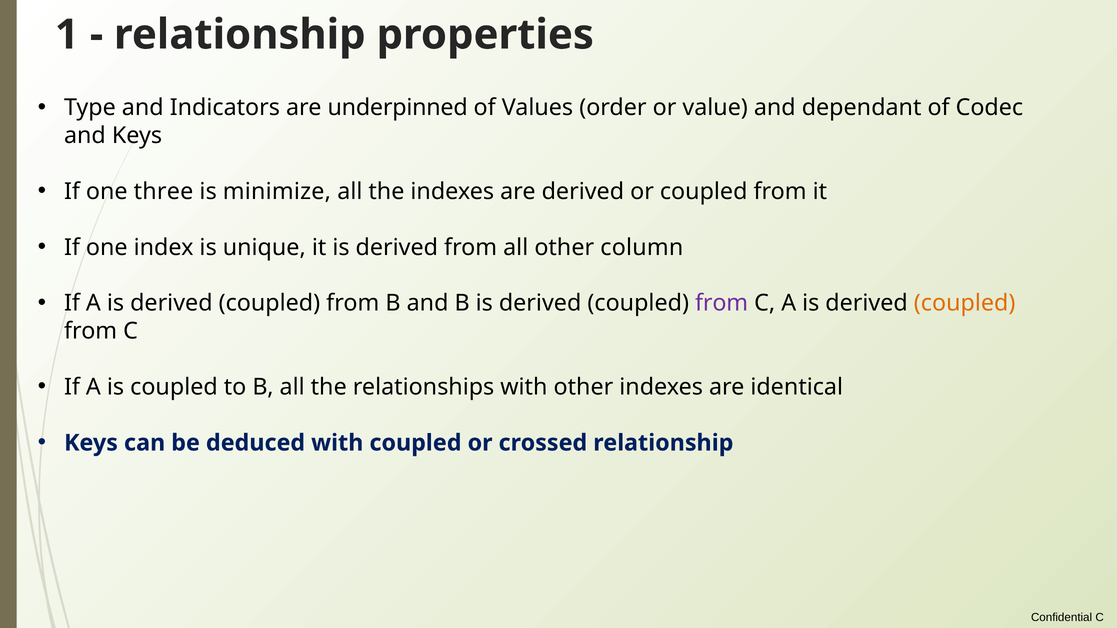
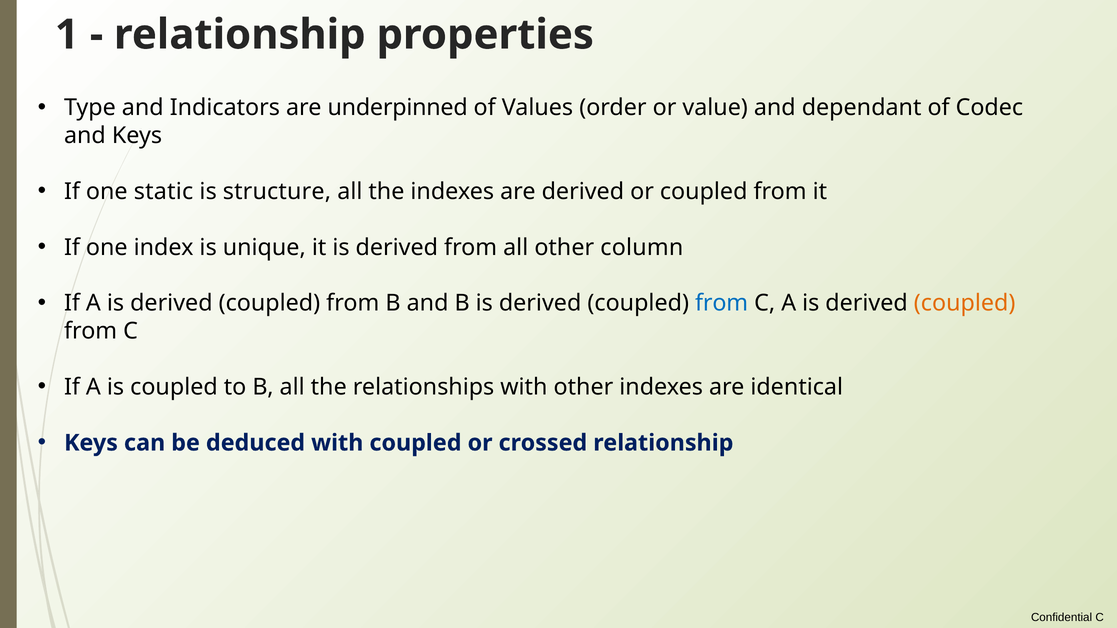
three: three -> static (164, 192)
minimize: minimize -> structure (277, 192)
from colour: purple -> blue (722, 303)
